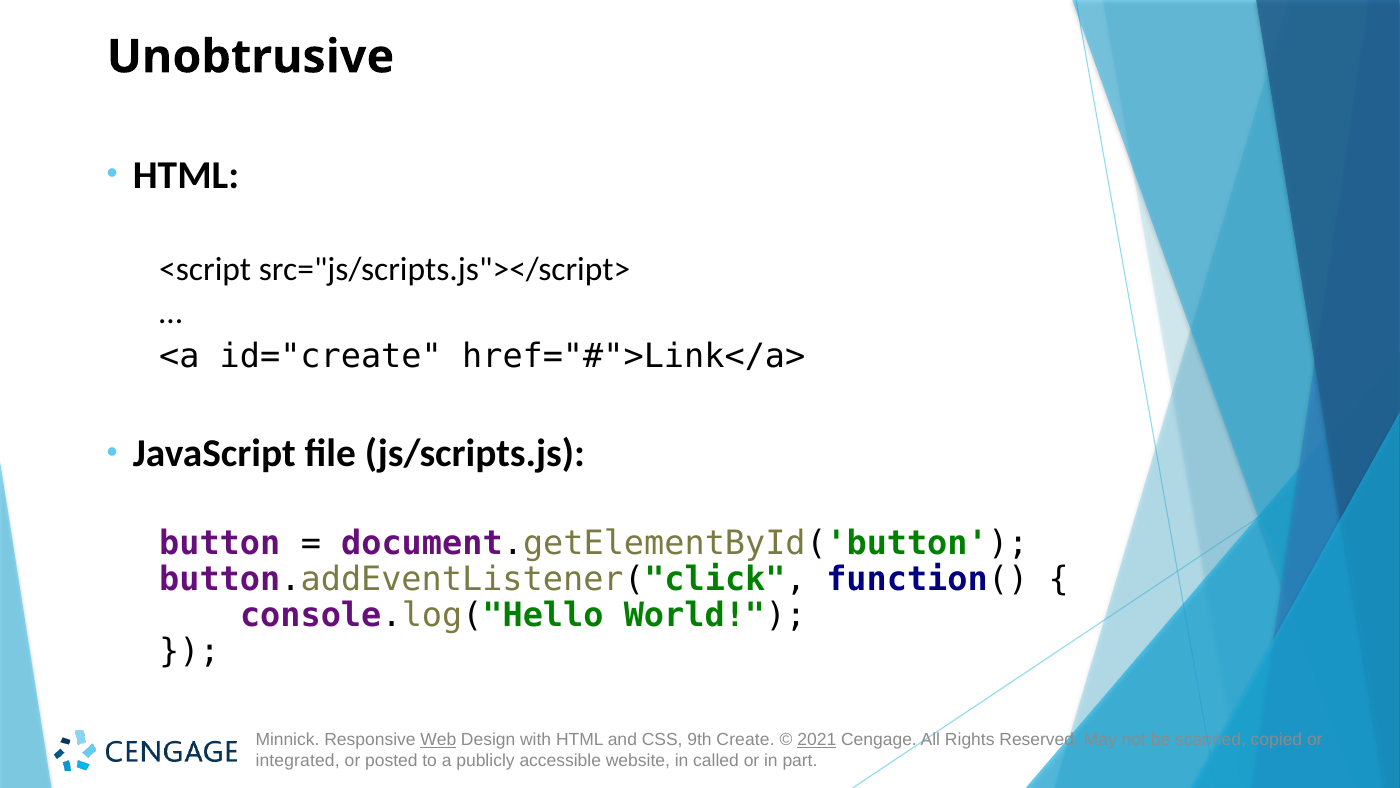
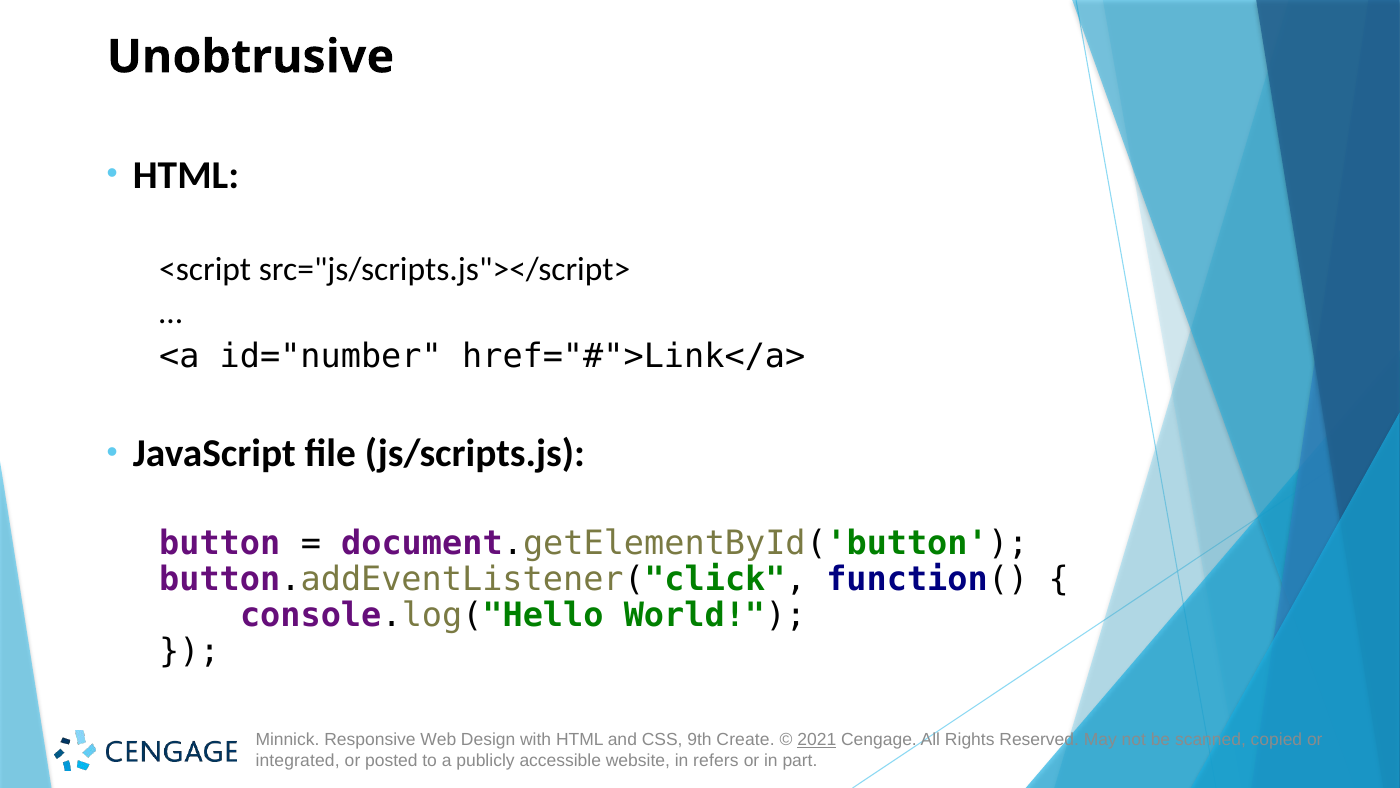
id="create: id="create -> id="number (331, 356)
Web underline: present -> none (438, 740)
called: called -> refers (716, 761)
